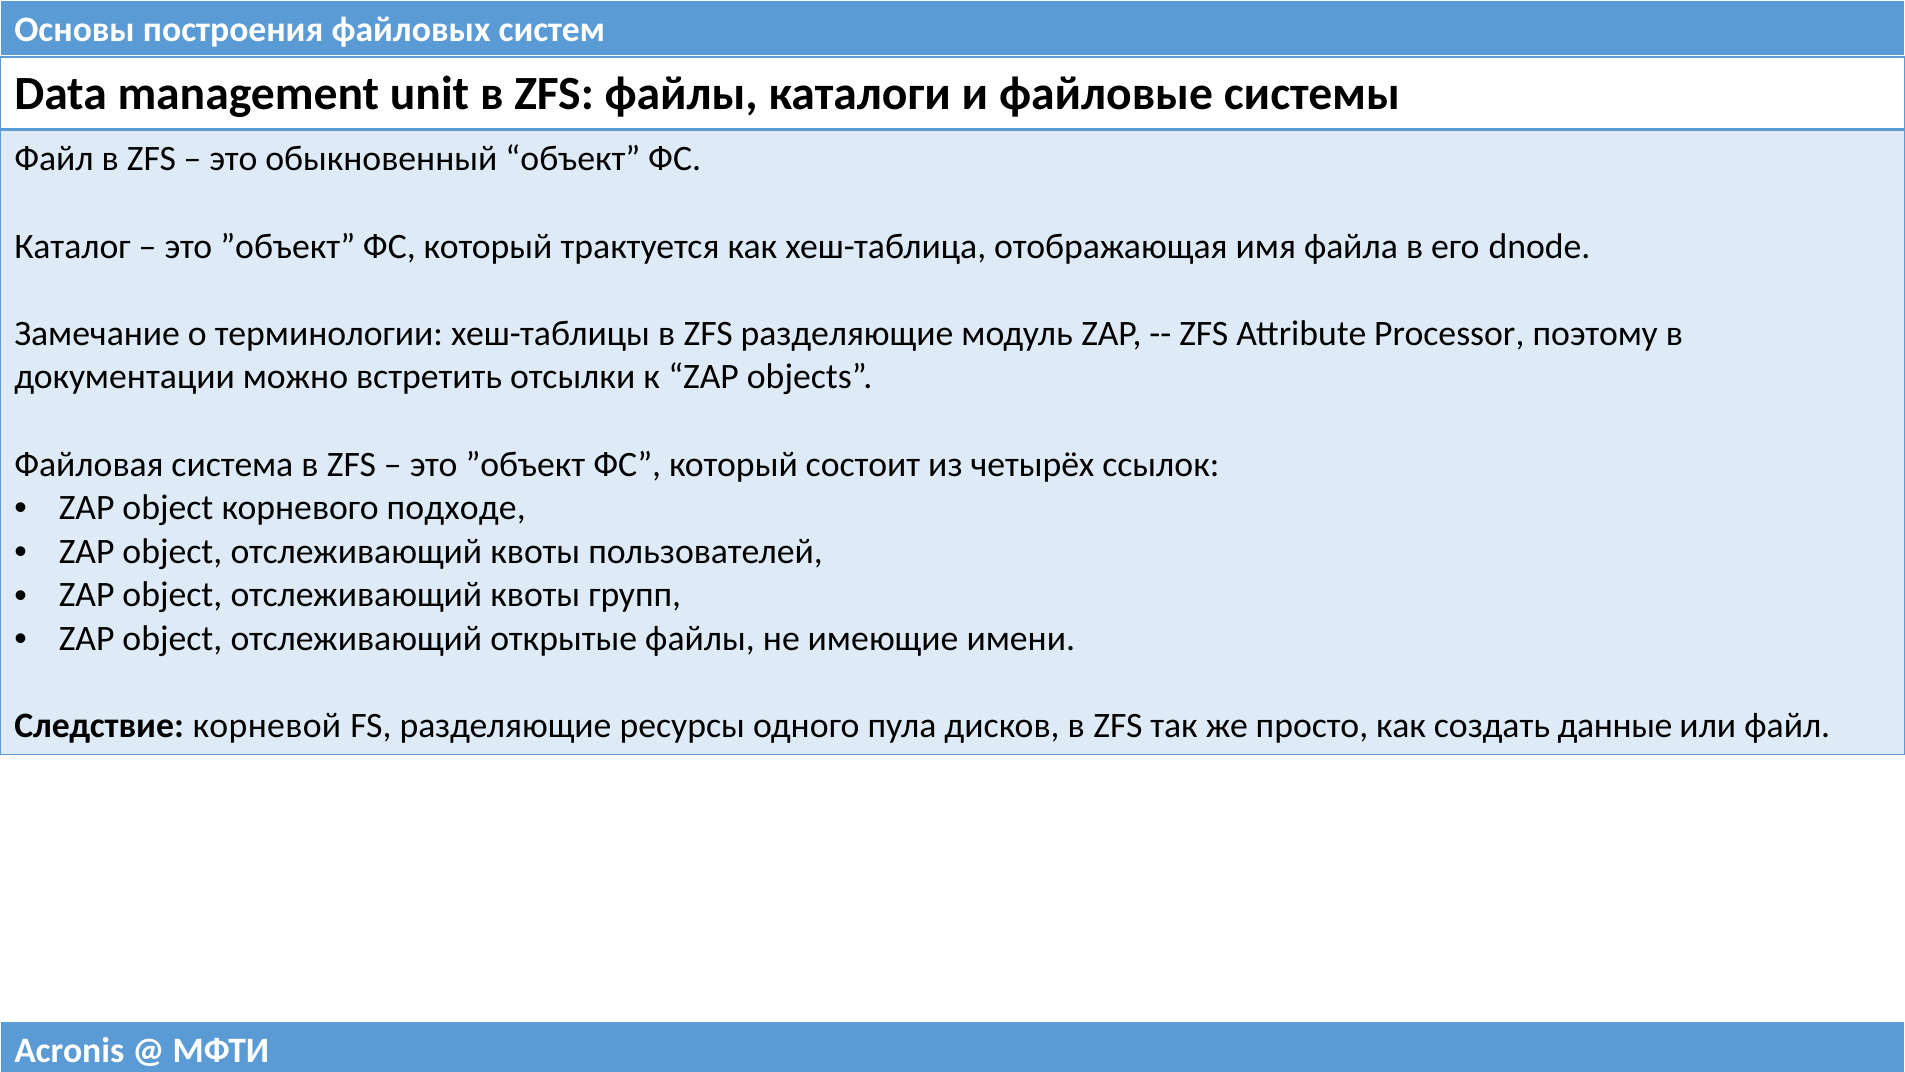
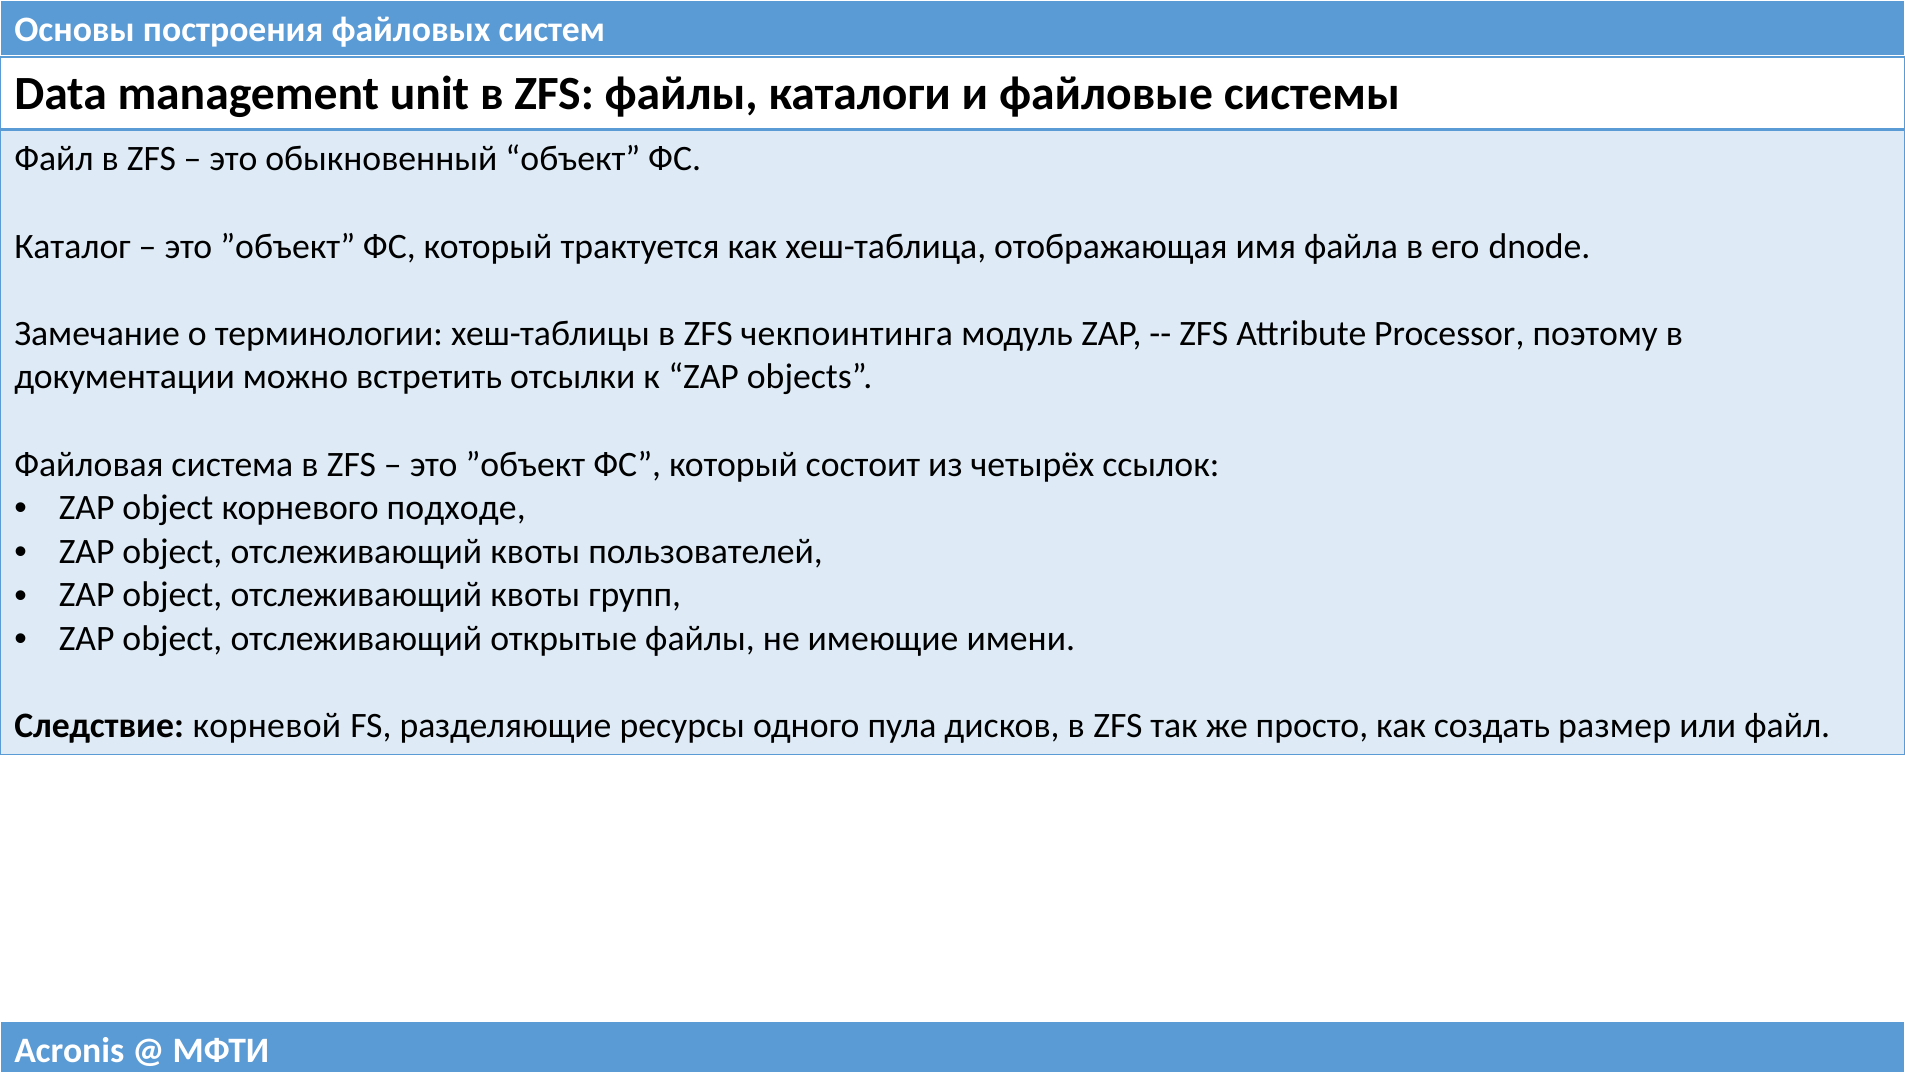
ZFS разделяющие: разделяющие -> чекпоинтинга (847, 333)
данные: данные -> размер (1615, 726)
